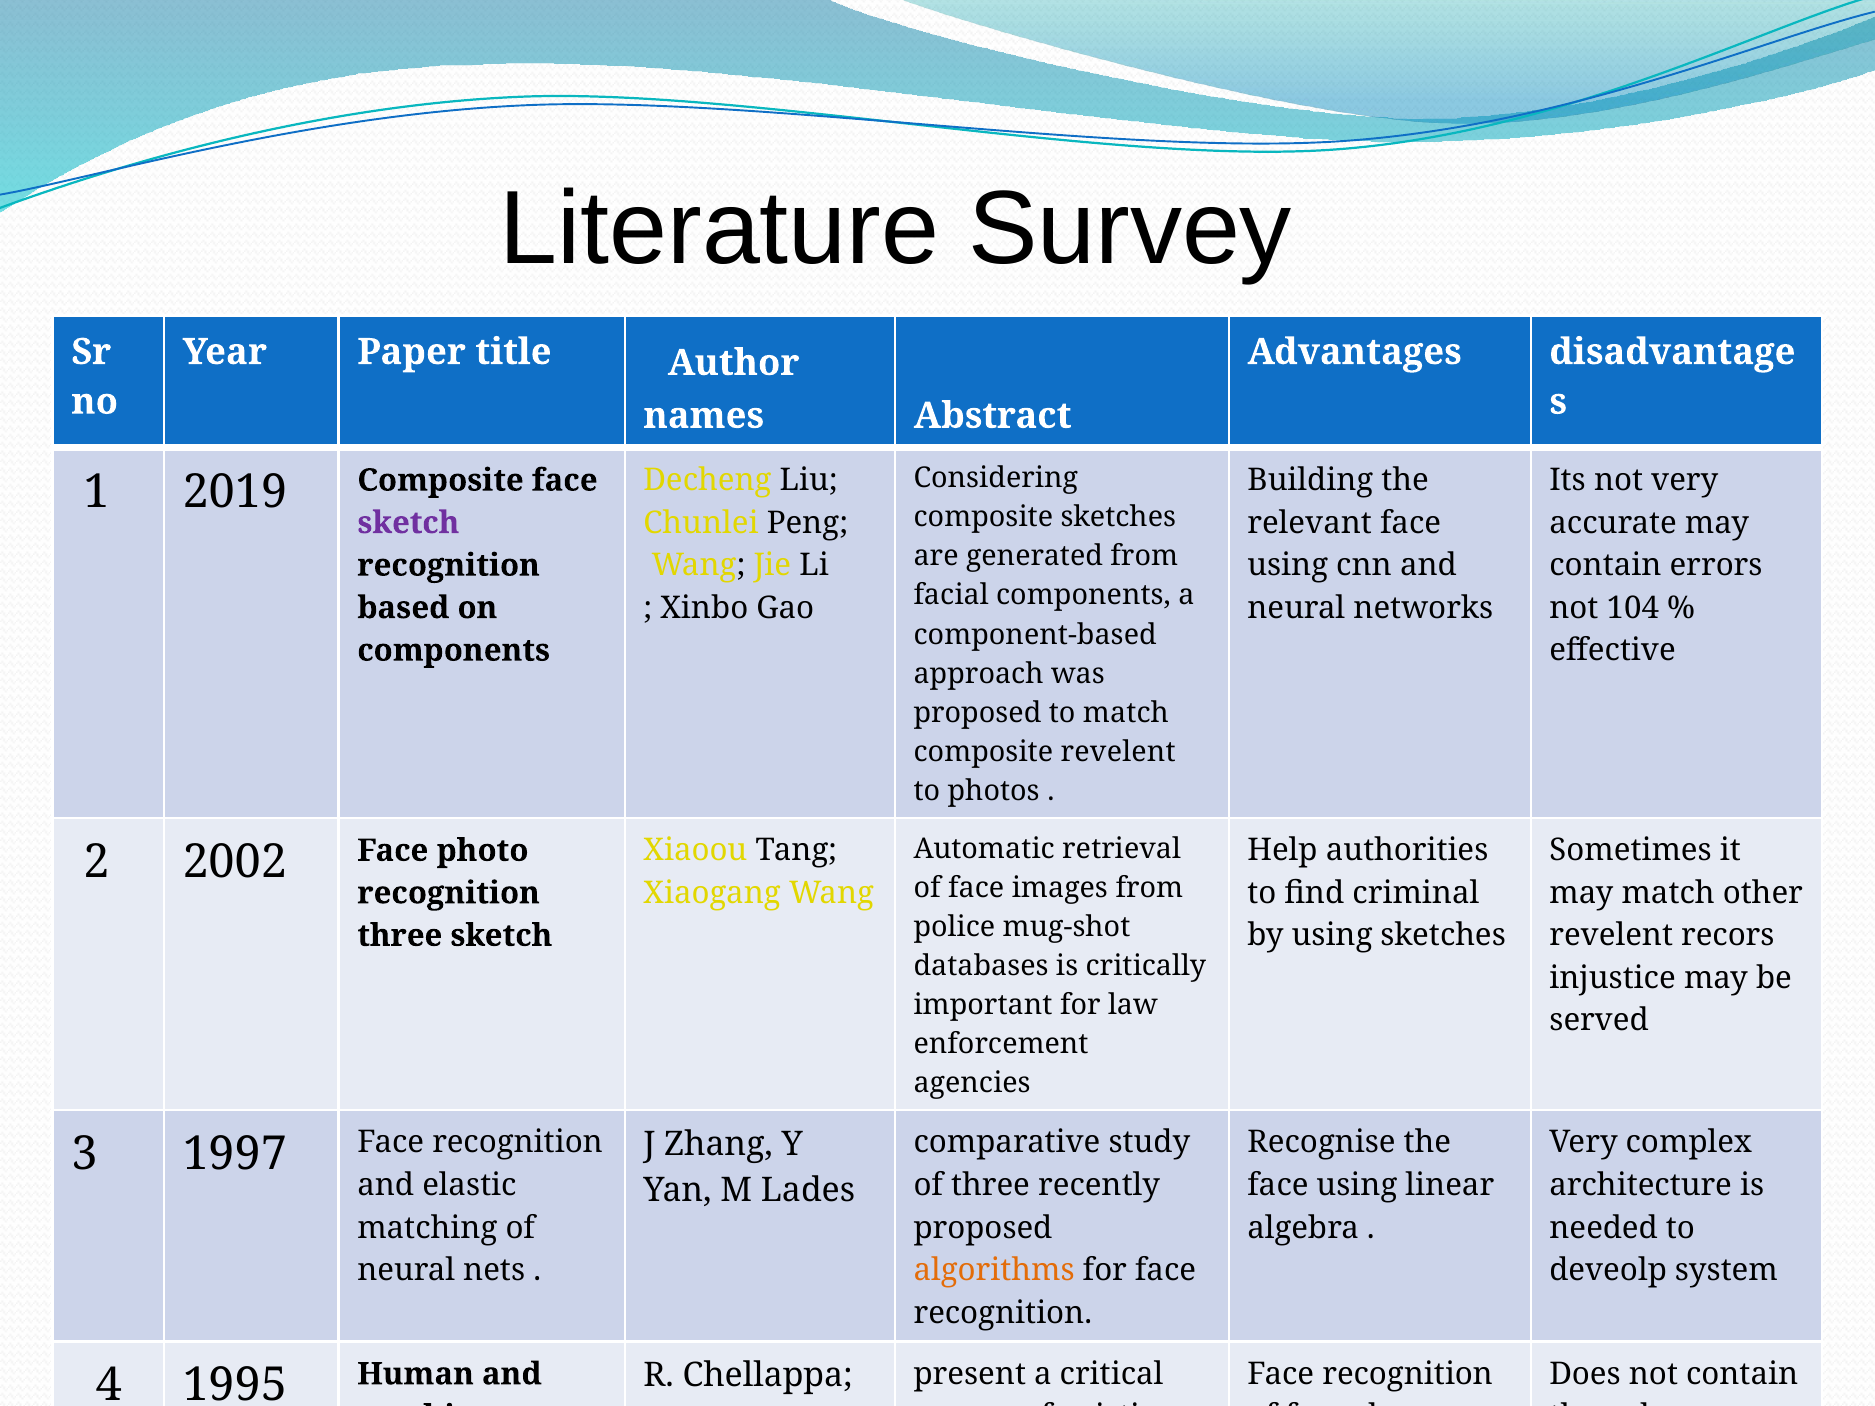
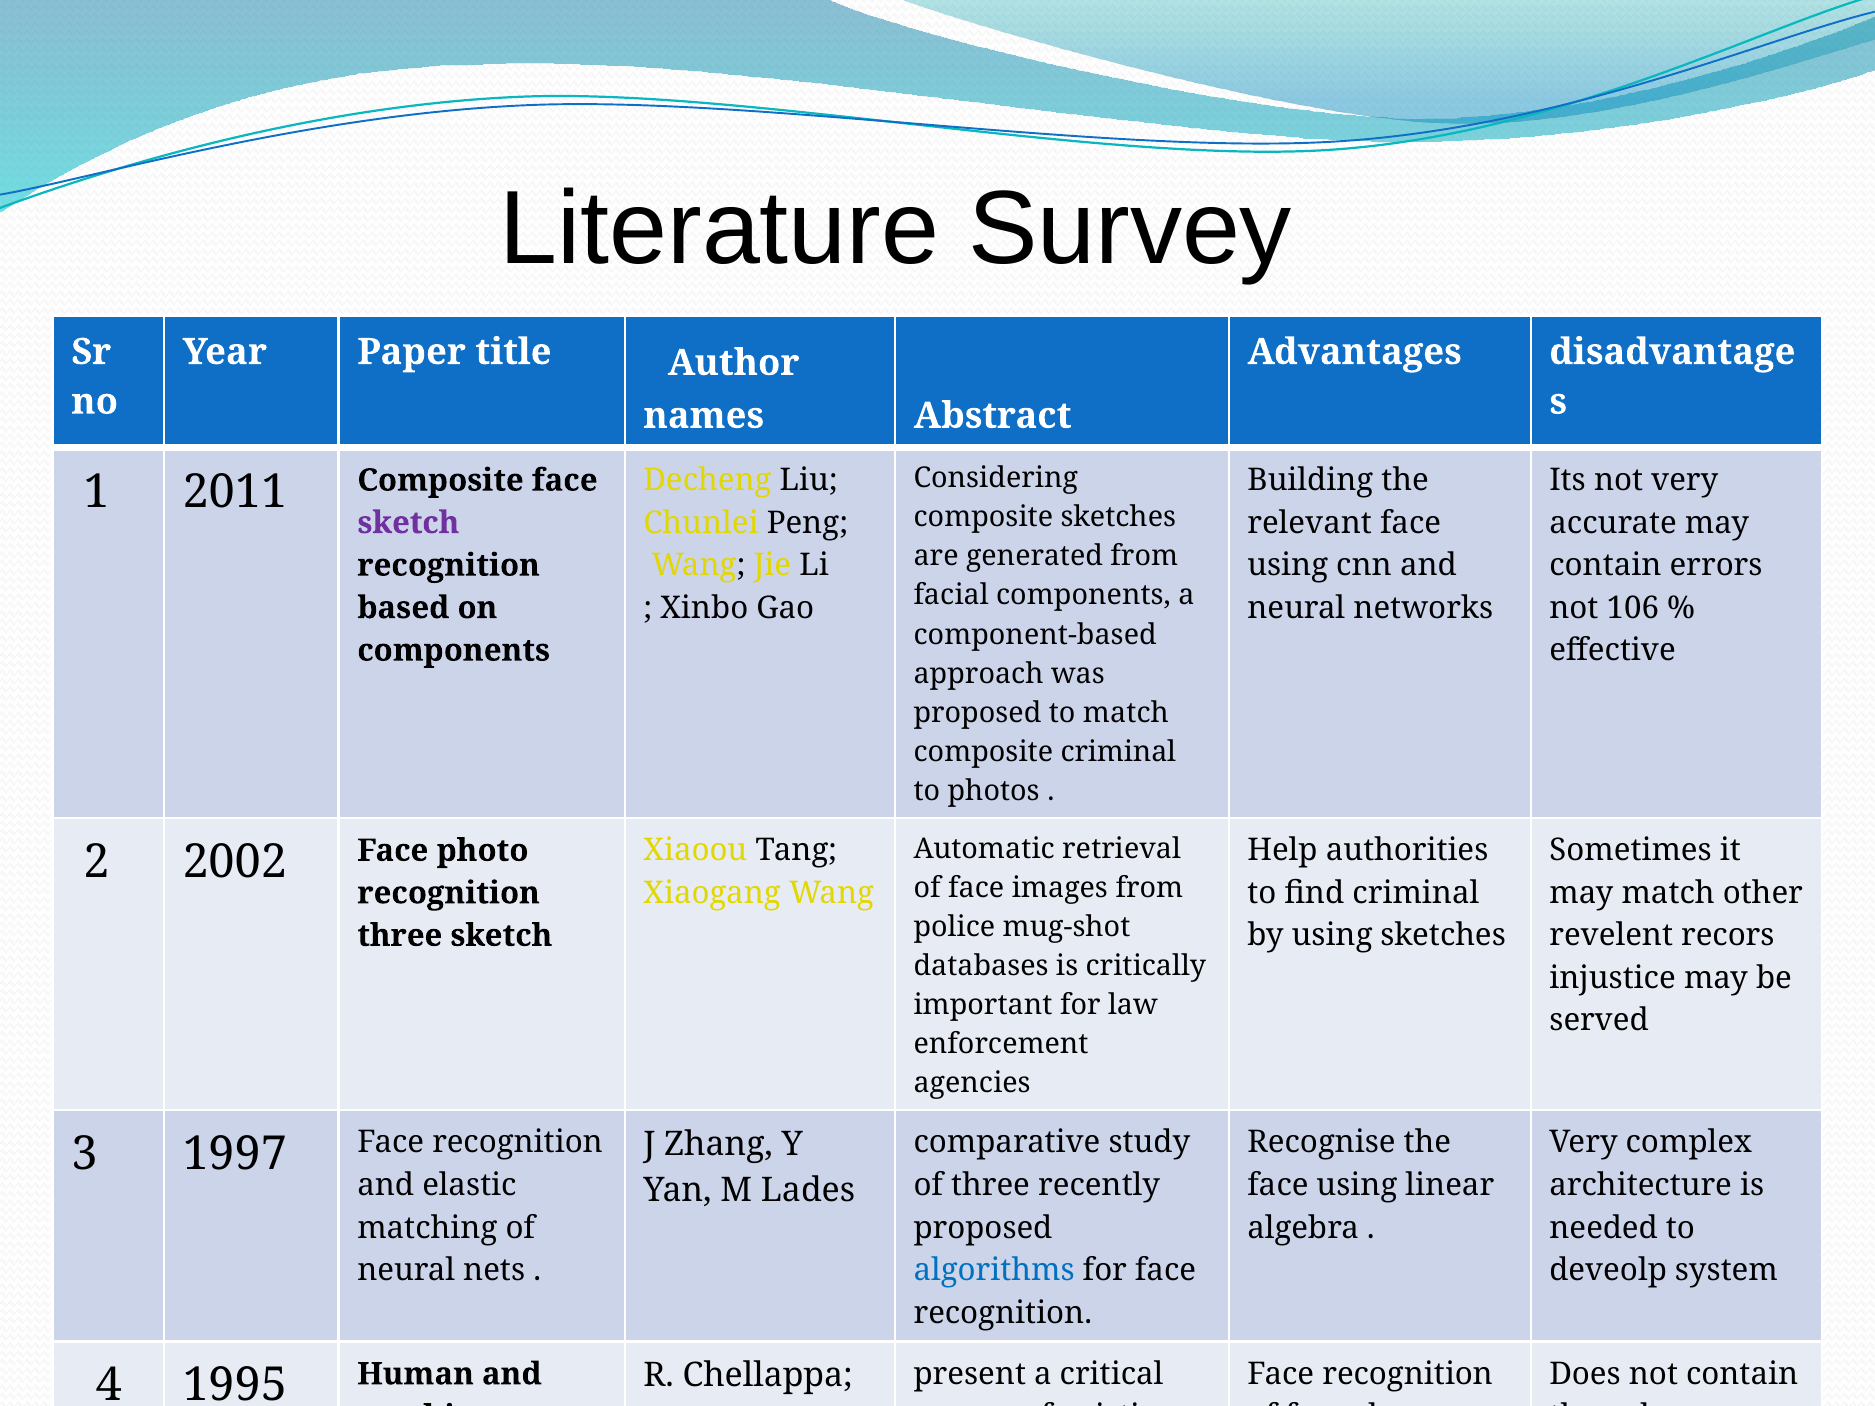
2019: 2019 -> 2011 (235, 492)
104: 104 -> 106 (1633, 608)
composite revelent: revelent -> criminal (1118, 752)
algorithms colour: orange -> blue (994, 1270)
